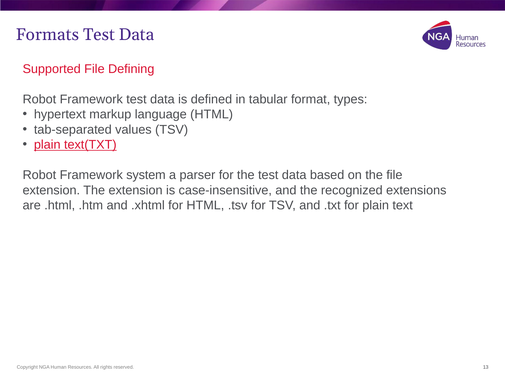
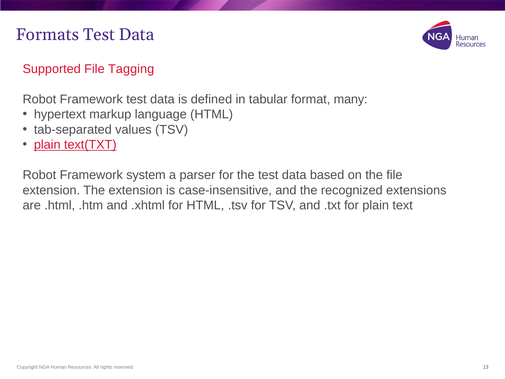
Defining: Defining -> Tagging (131, 69)
types: types -> many (351, 99)
